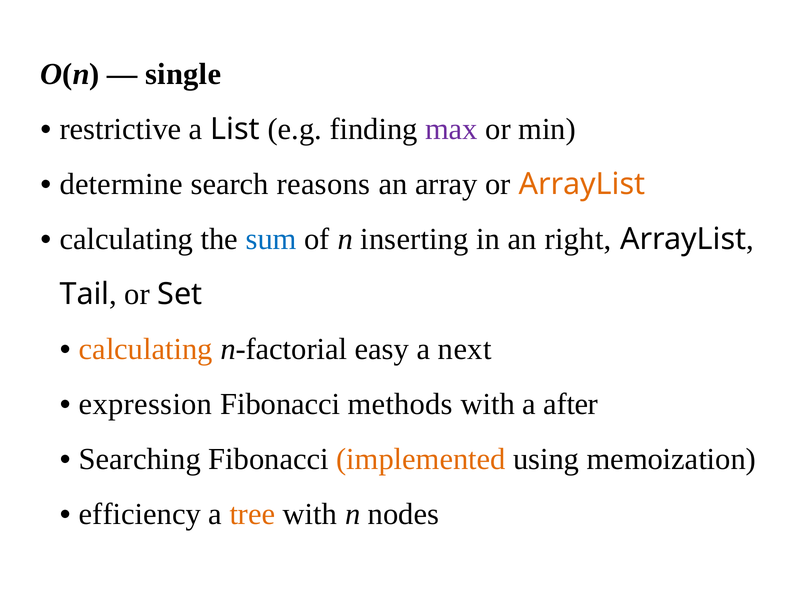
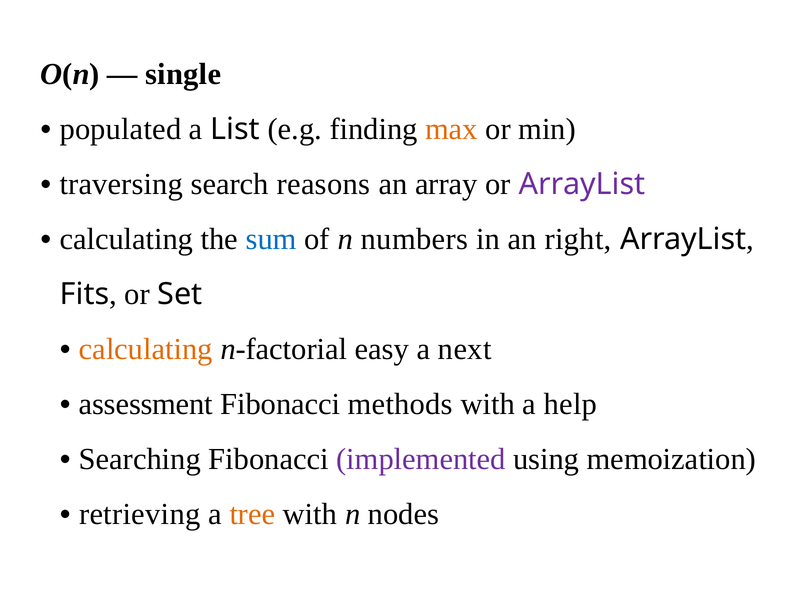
restrictive: restrictive -> populated (120, 129)
max colour: purple -> orange (451, 129)
determine: determine -> traversing (121, 184)
ArrayList colour: orange -> purple (582, 184)
inserting: inserting -> numbers (414, 239)
Tail: Tail -> Fits (85, 294)
expression: expression -> assessment (146, 405)
after: after -> help (571, 405)
implemented colour: orange -> purple (421, 460)
efficiency: efficiency -> retrieving (140, 515)
